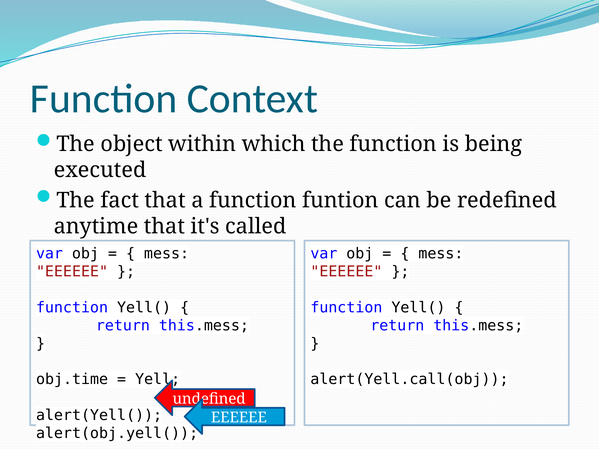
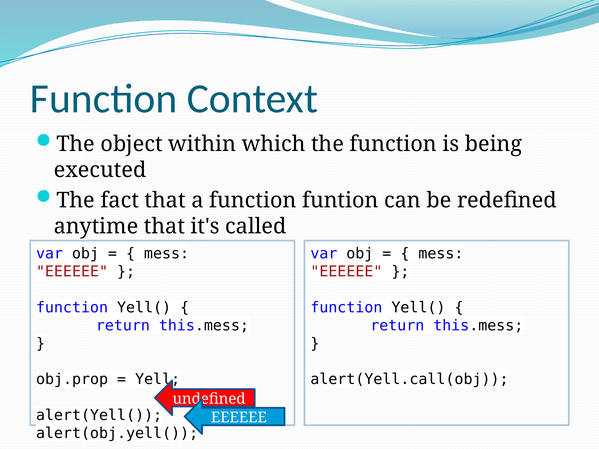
obj.time: obj.time -> obj.prop (72, 380)
